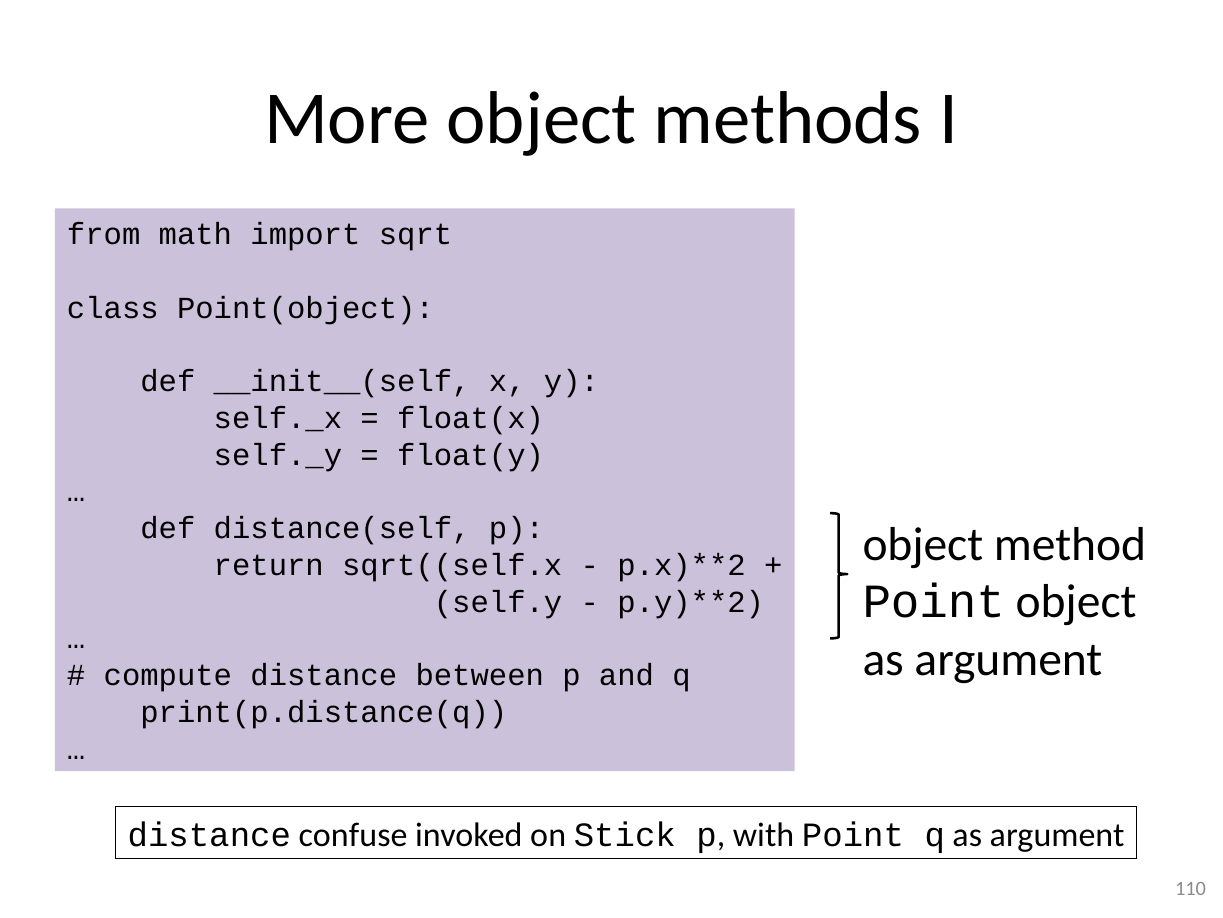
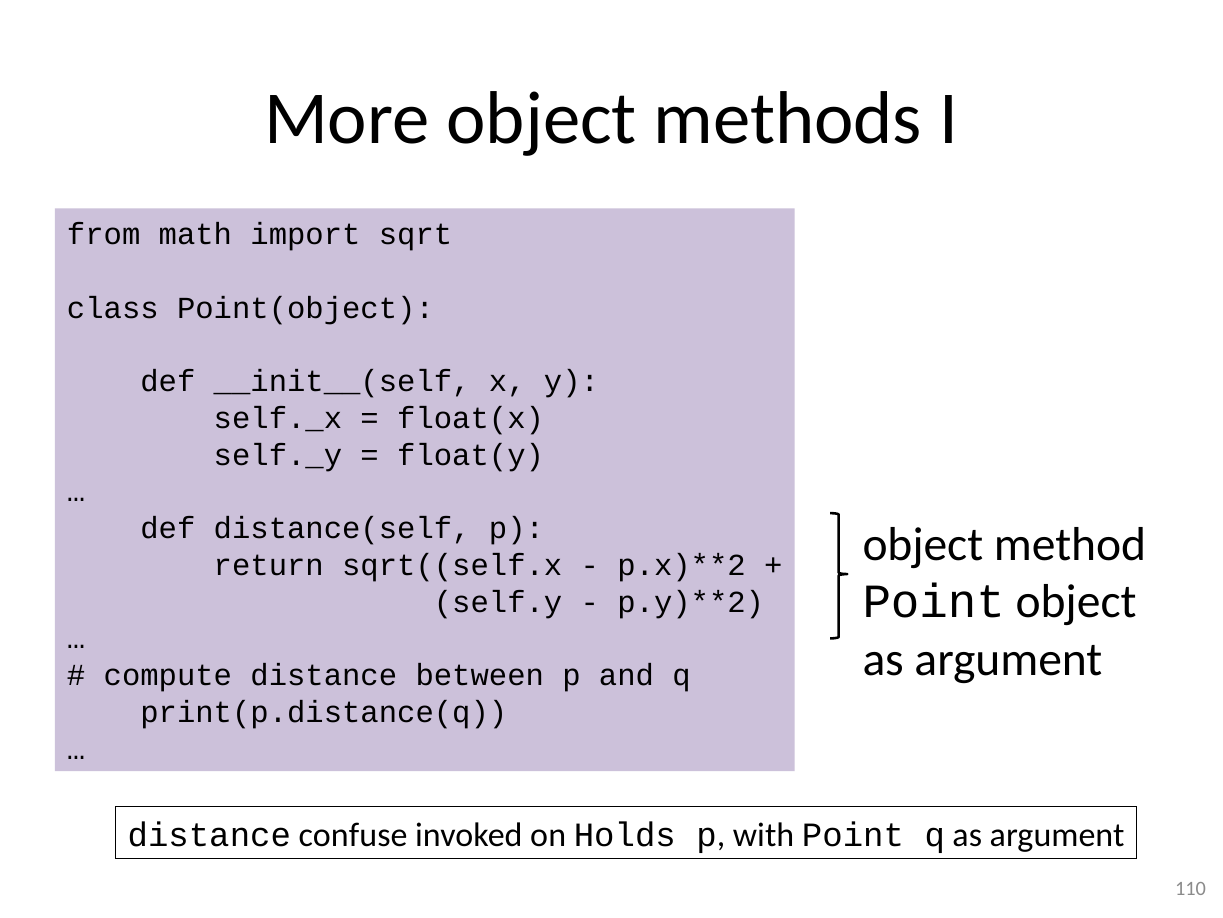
Stick: Stick -> Holds (625, 834)
